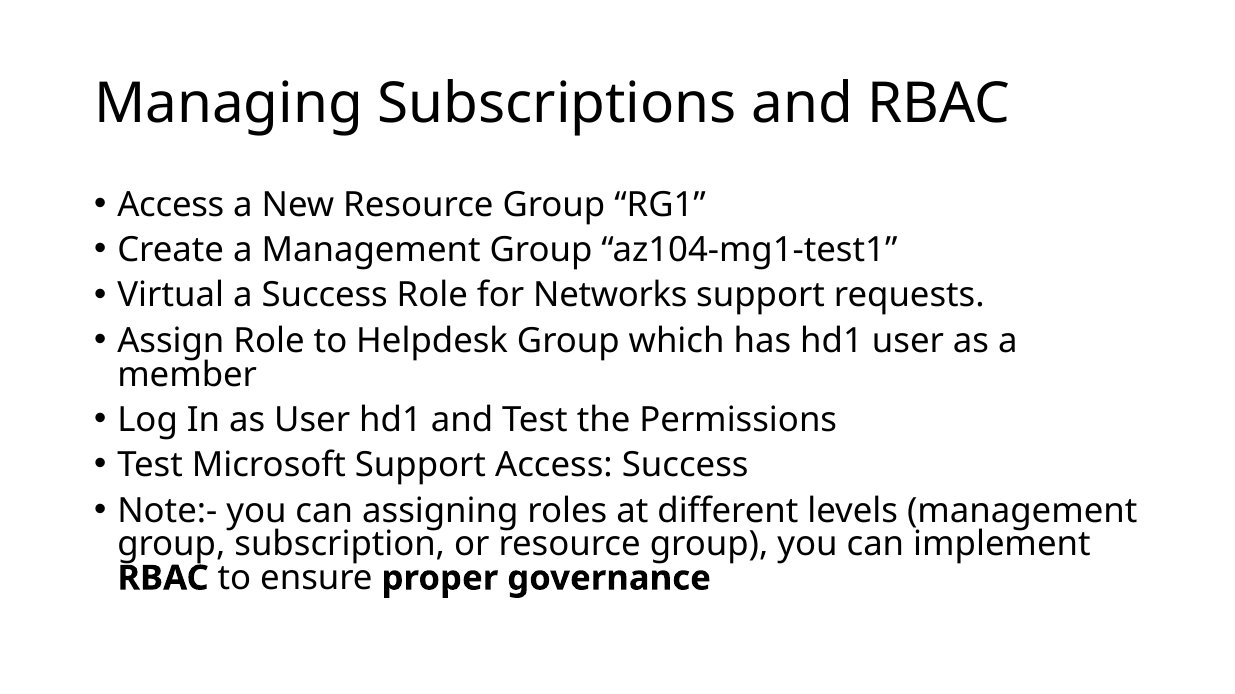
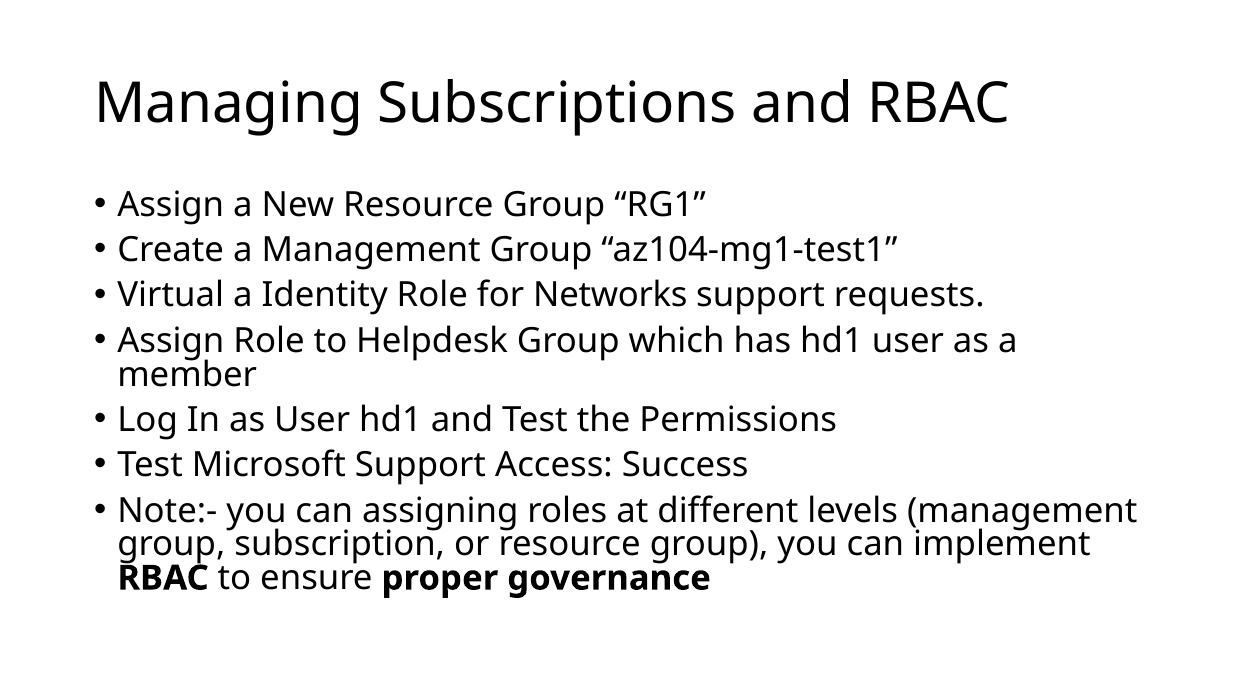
Access: Access -> Assign (171, 205)
a Success: Success -> Identity (325, 296)
